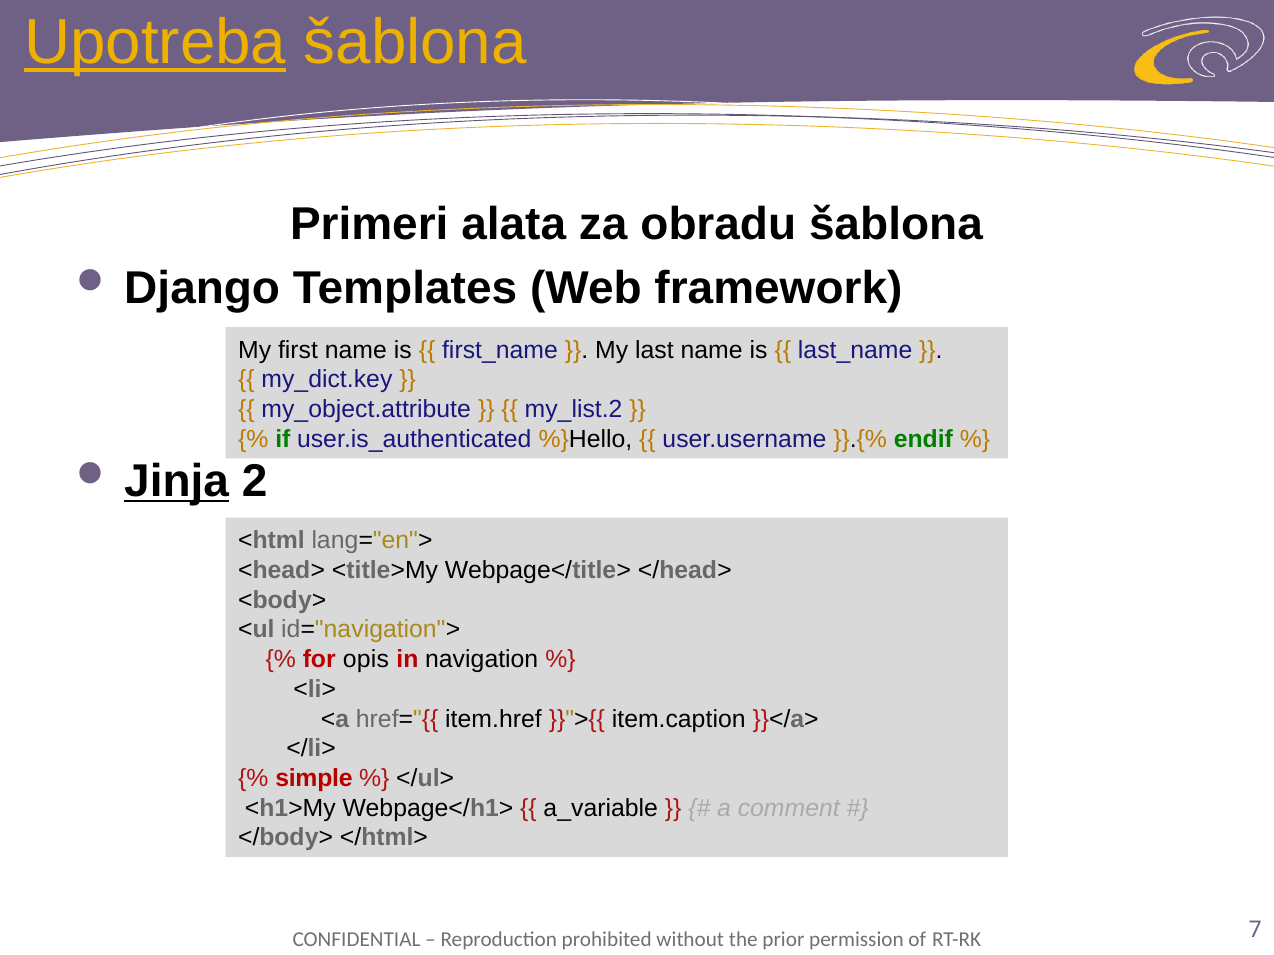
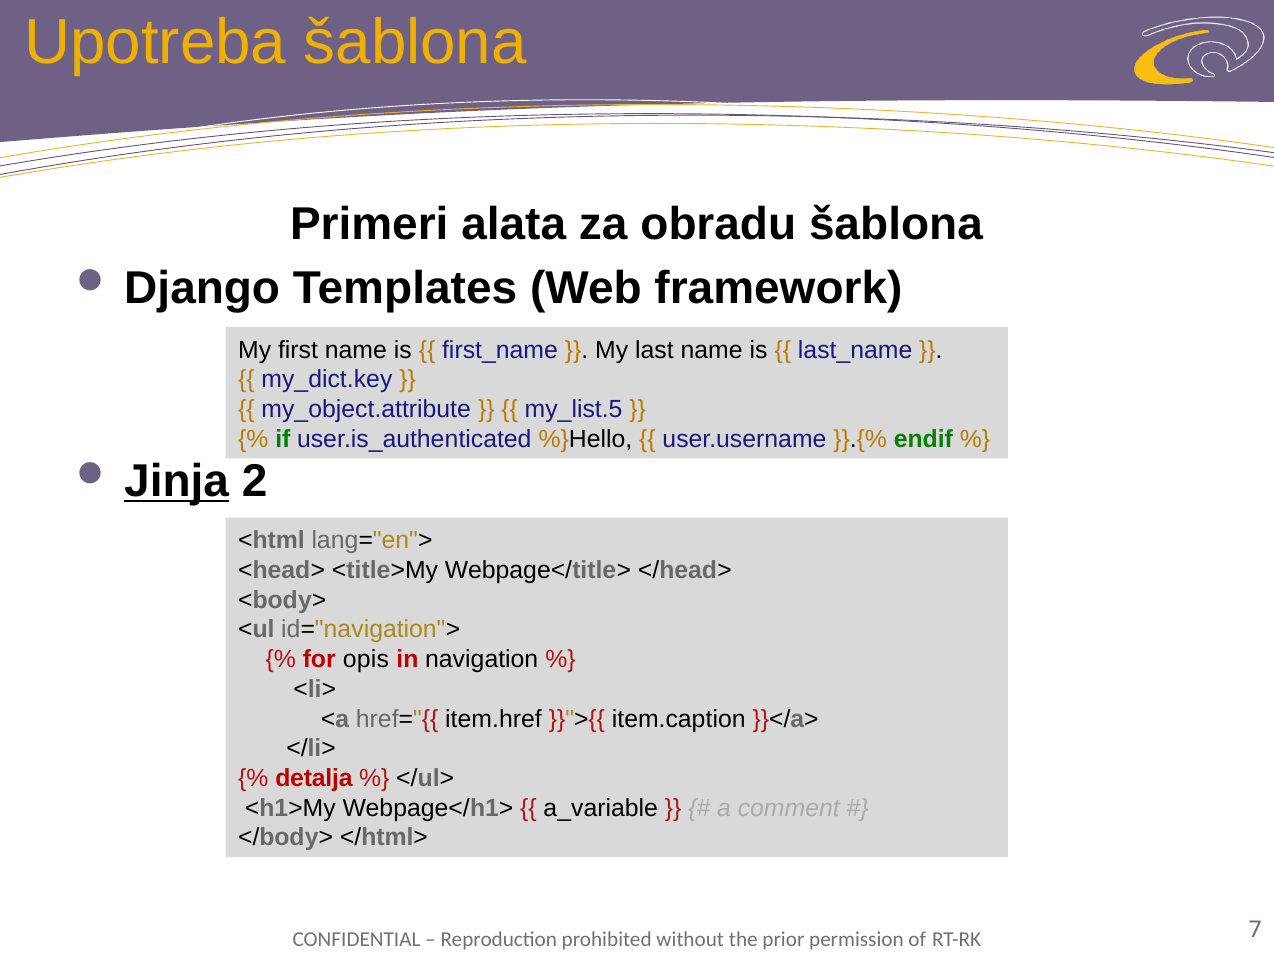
Upotreba underline: present -> none (155, 43)
my_list.2: my_list.2 -> my_list.5 (574, 410)
simple: simple -> detalja (314, 779)
